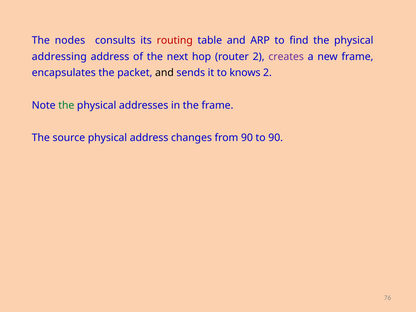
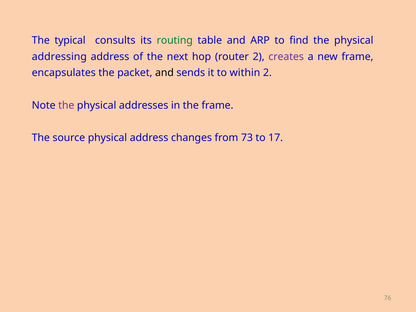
nodes: nodes -> typical (70, 40)
routing colour: red -> green (175, 40)
knows: knows -> within (245, 73)
the colour: green -> purple (66, 105)
from 90: 90 -> 73 (247, 138)
to 90: 90 -> 17 (276, 138)
